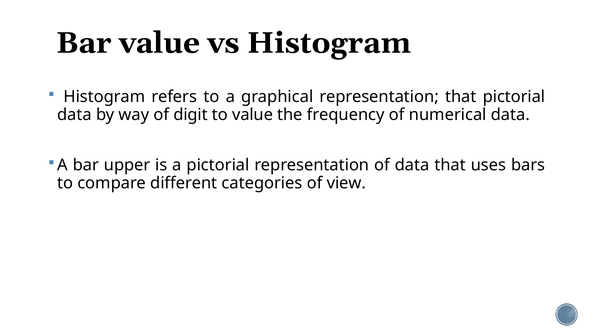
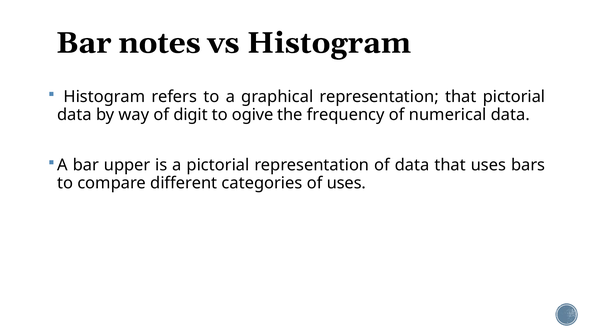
Bar value: value -> notes (160, 43)
to value: value -> ogive (253, 115)
of view: view -> uses (346, 183)
